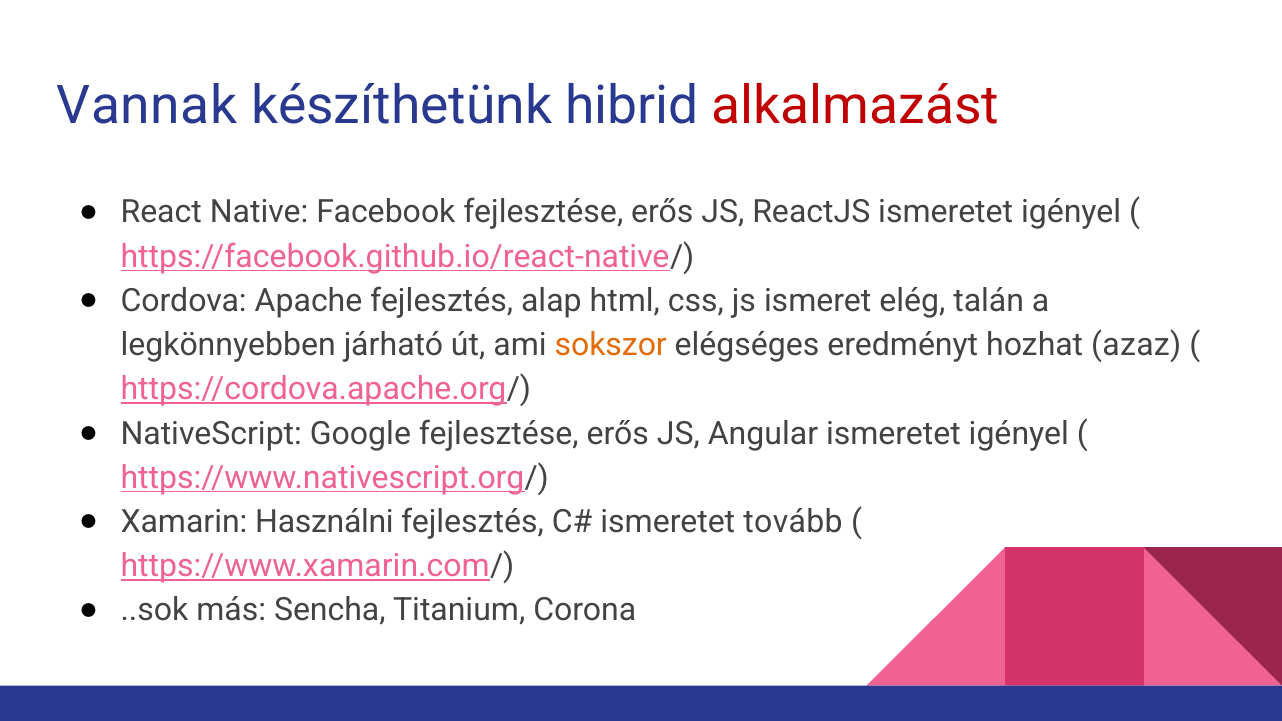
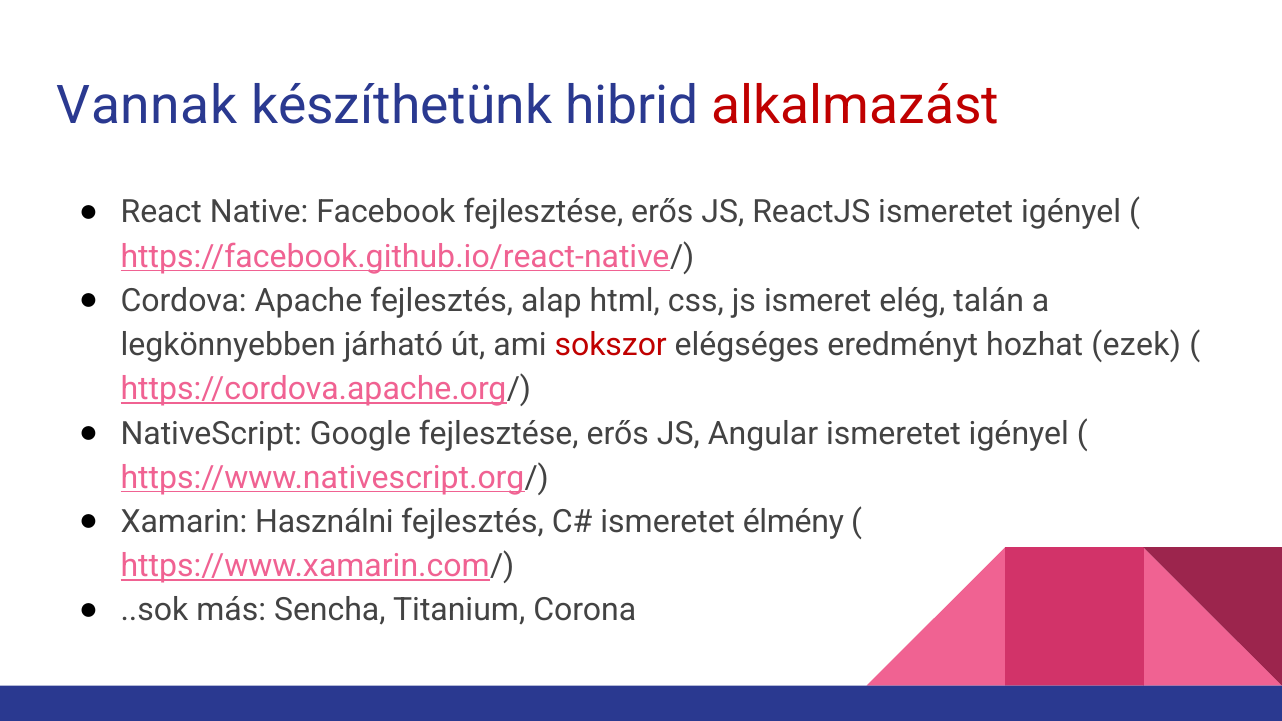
sokszor colour: orange -> red (611, 345)
azaz: azaz -> ezek (1136, 345)
tovább: tovább -> élmény (793, 522)
